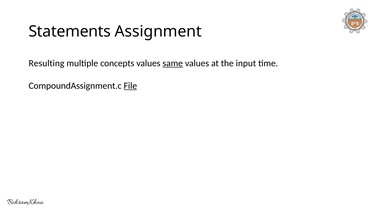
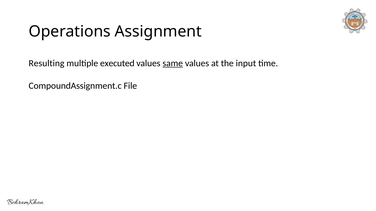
Statements: Statements -> Operations (70, 32)
concepts: concepts -> executed (117, 63)
File underline: present -> none (130, 86)
